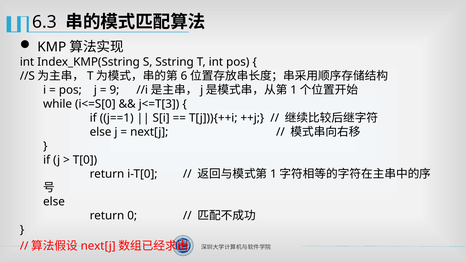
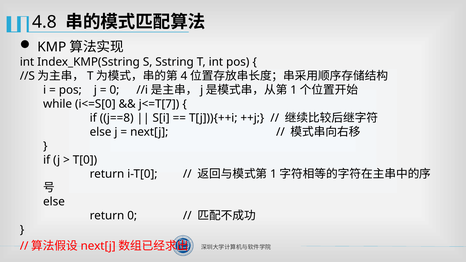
6.3: 6.3 -> 4.8 (45, 22)
6: 6 -> 4 (184, 76)
9: 9 -> 0 (114, 90)
j<=T[3: j<=T[3 -> j<=T[7 (159, 104)
j==1: j==1 -> j==8 (117, 118)
